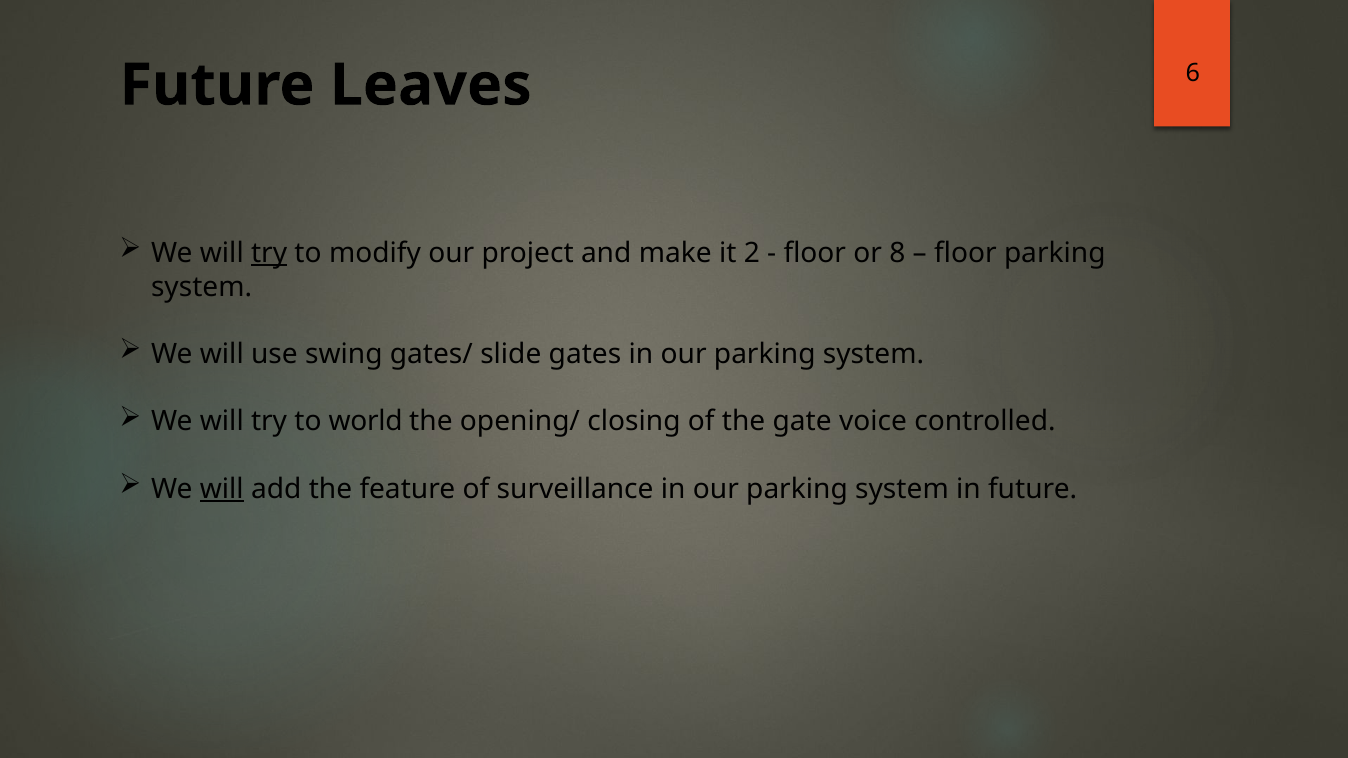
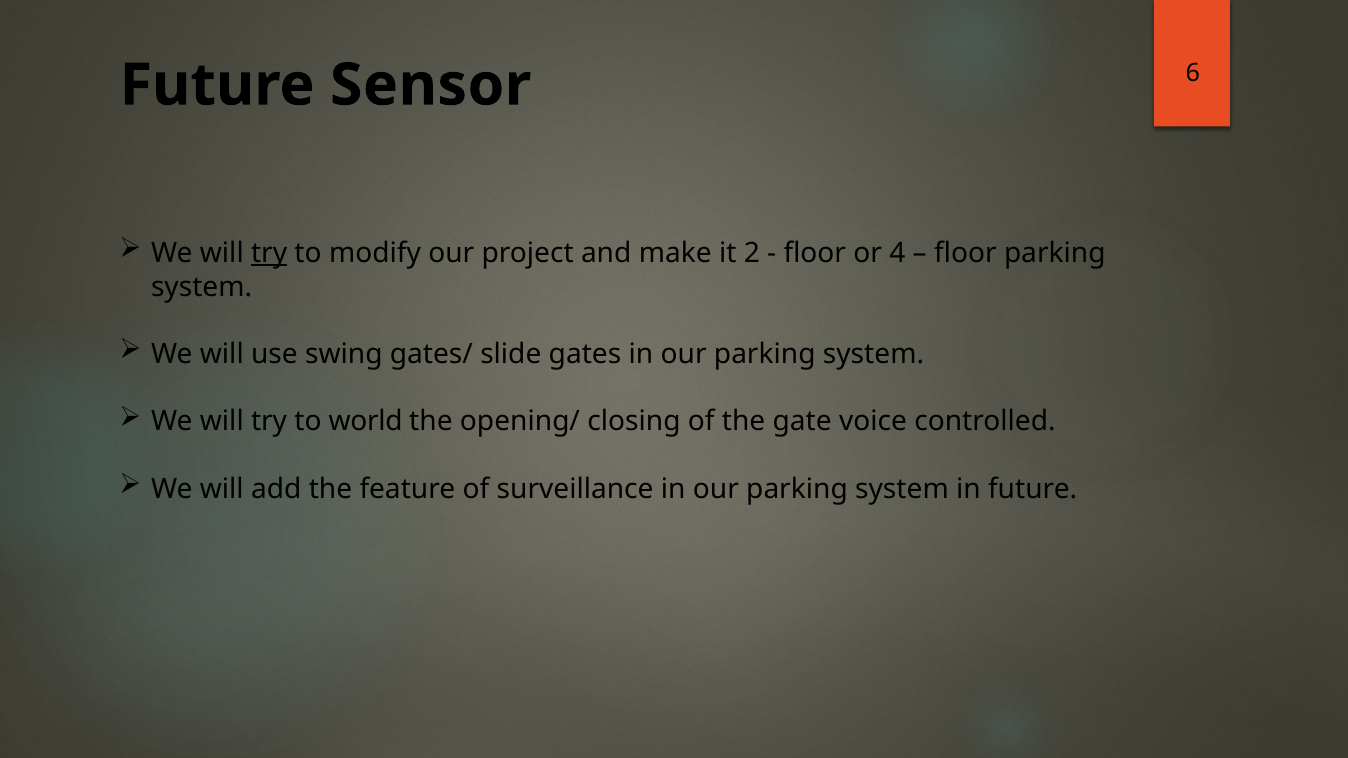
Leaves: Leaves -> Sensor (431, 85)
8: 8 -> 4 (897, 253)
will underline: present -> none (222, 489)
